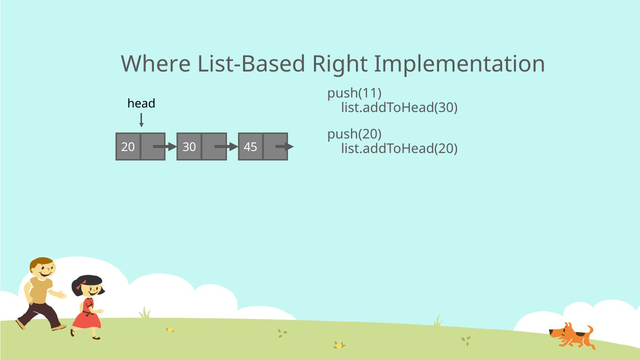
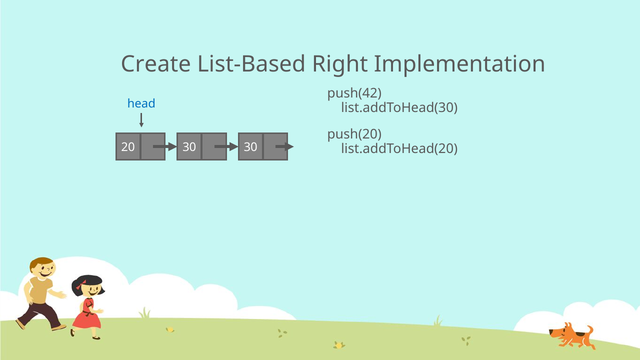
Where: Where -> Create (156, 64)
push(11: push(11 -> push(42 (354, 94)
head colour: black -> blue (141, 104)
20 45: 45 -> 30 (251, 147)
